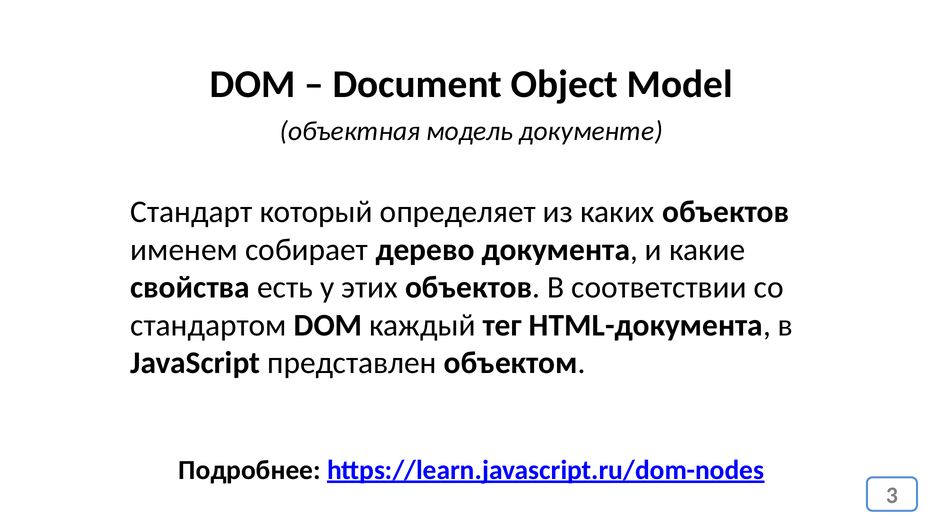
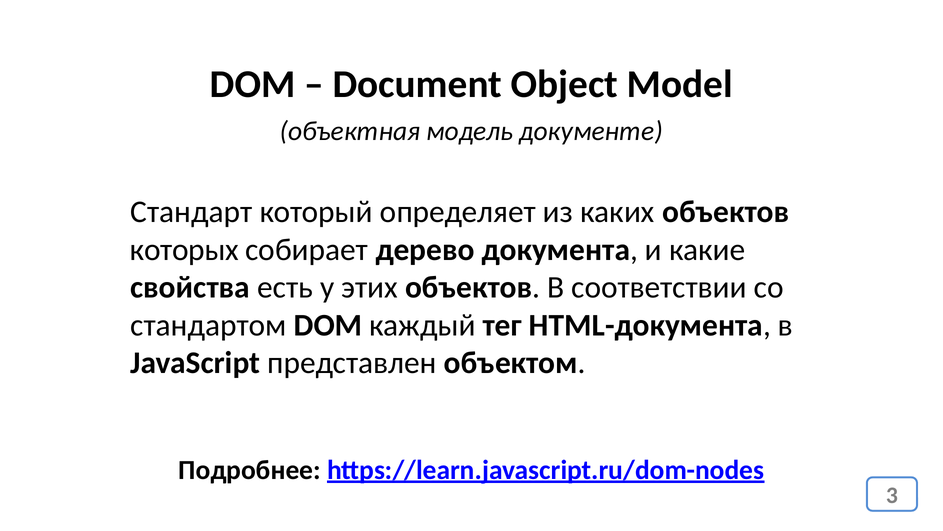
именем: именем -> которых (184, 250)
